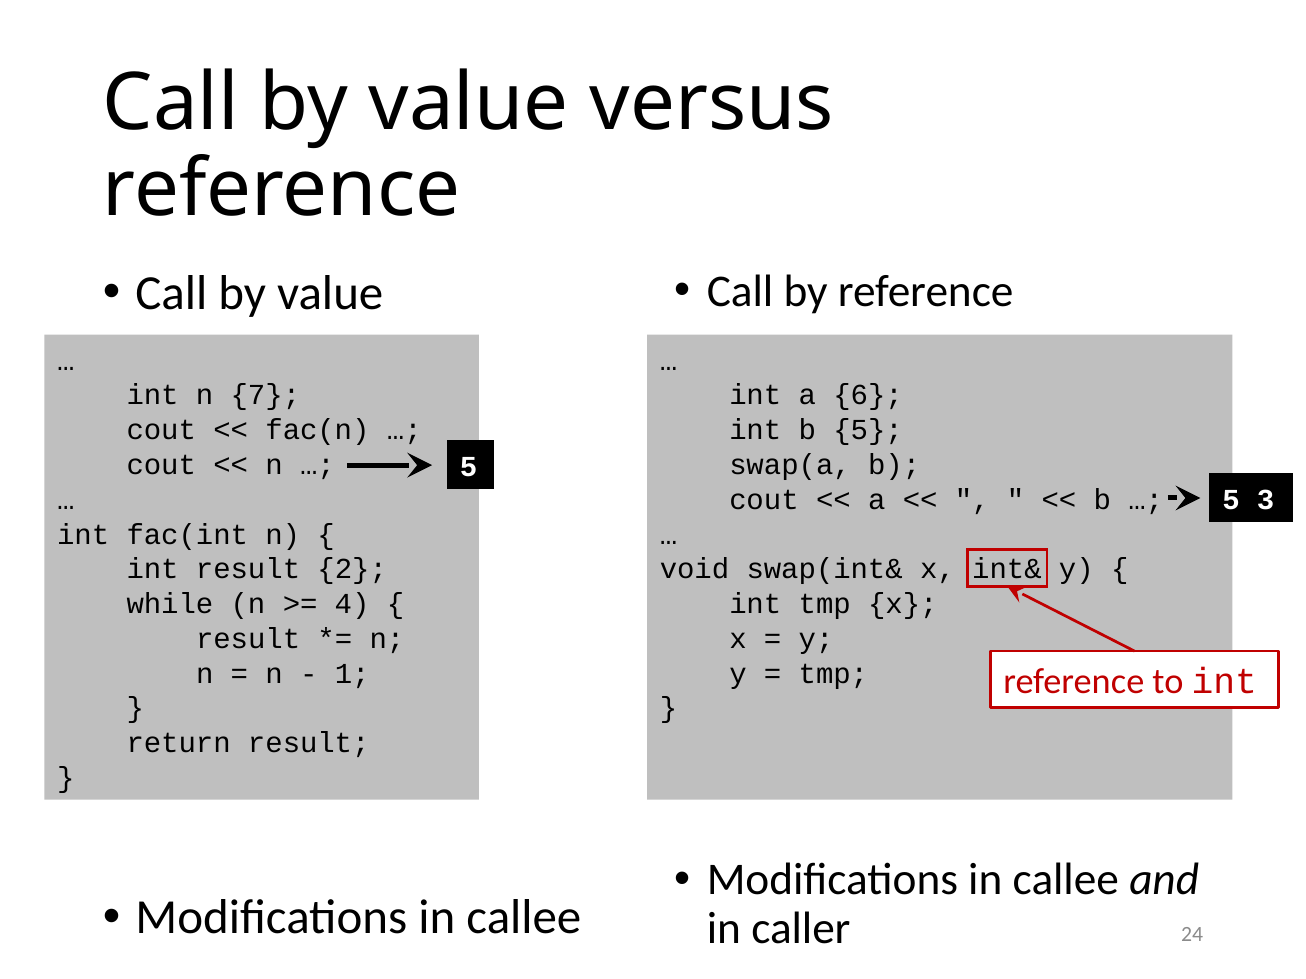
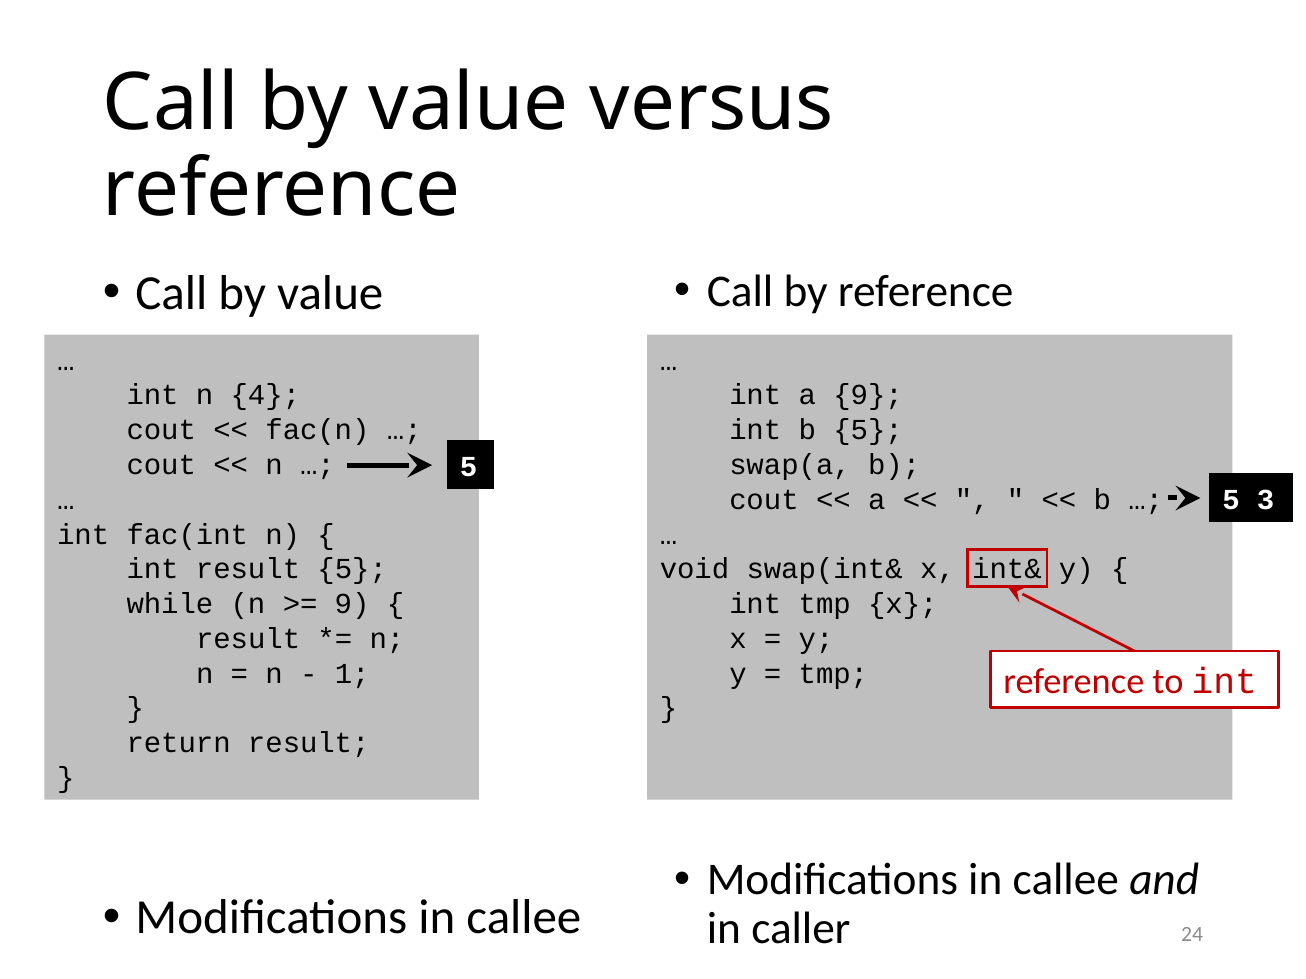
7: 7 -> 4 (265, 395)
a 6: 6 -> 9 (868, 395)
result 2: 2 -> 5 (352, 570)
4: 4 -> 9 (352, 604)
